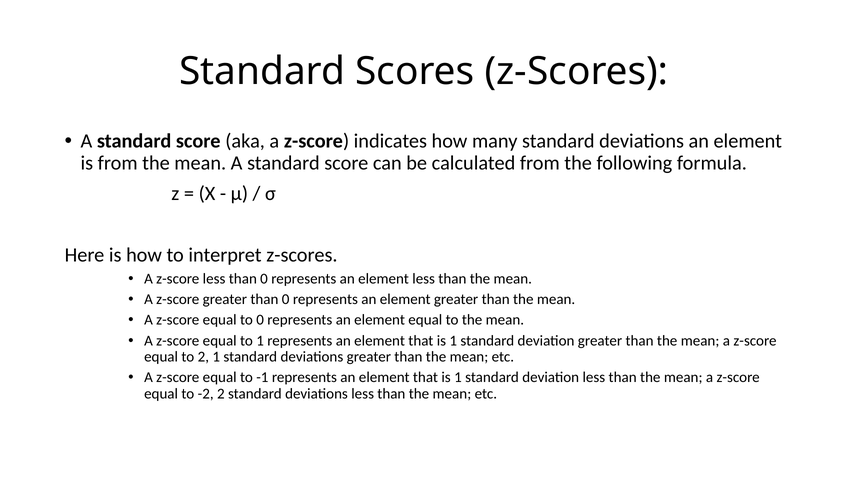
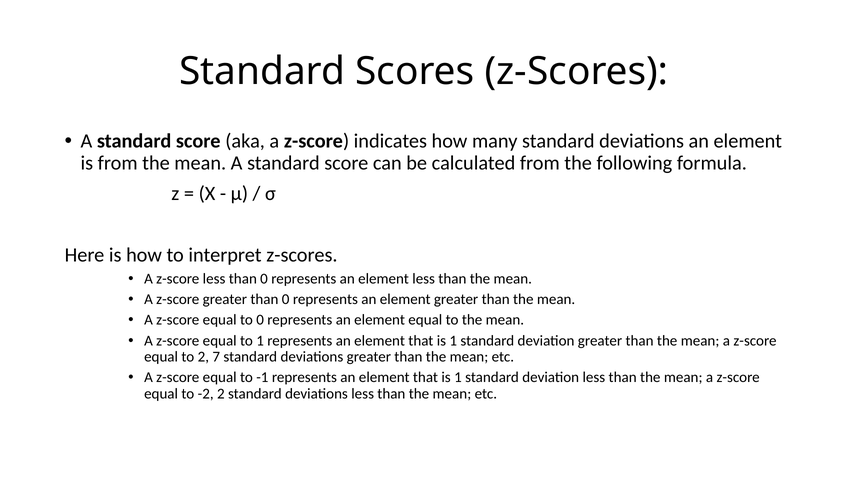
2 1: 1 -> 7 (216, 357)
